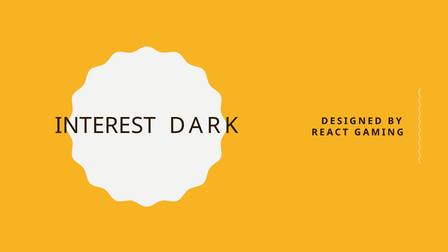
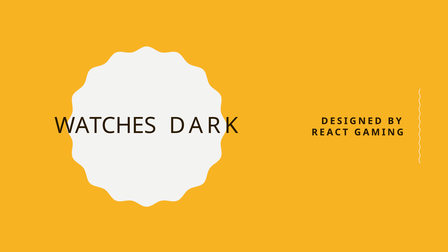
INTEREST: INTEREST -> WATCHES (106, 126)
